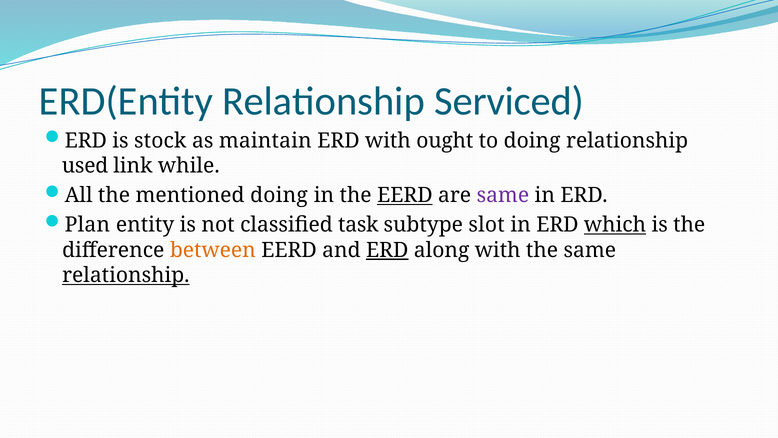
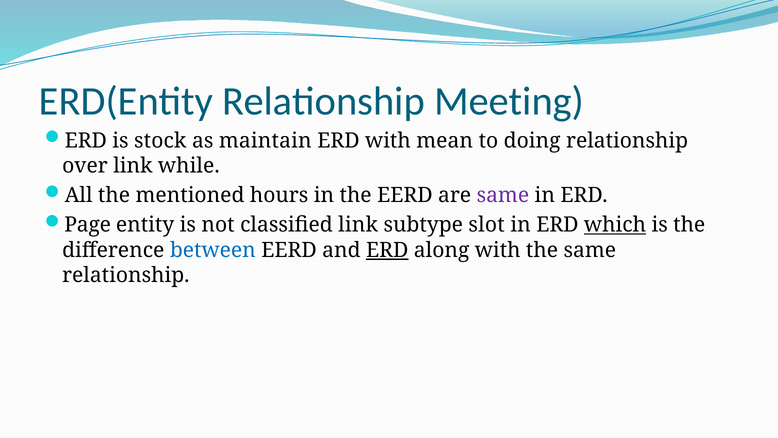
Serviced: Serviced -> Meeting (509, 101)
ought: ought -> mean (445, 140)
used: used -> over (85, 166)
mentioned doing: doing -> hours (279, 195)
EERD underline: present -> none (405, 195)
Plan: Plan -> Page (88, 225)
classified task: task -> link (358, 225)
between colour: orange -> blue (213, 250)
relationship underline: present -> none (126, 275)
